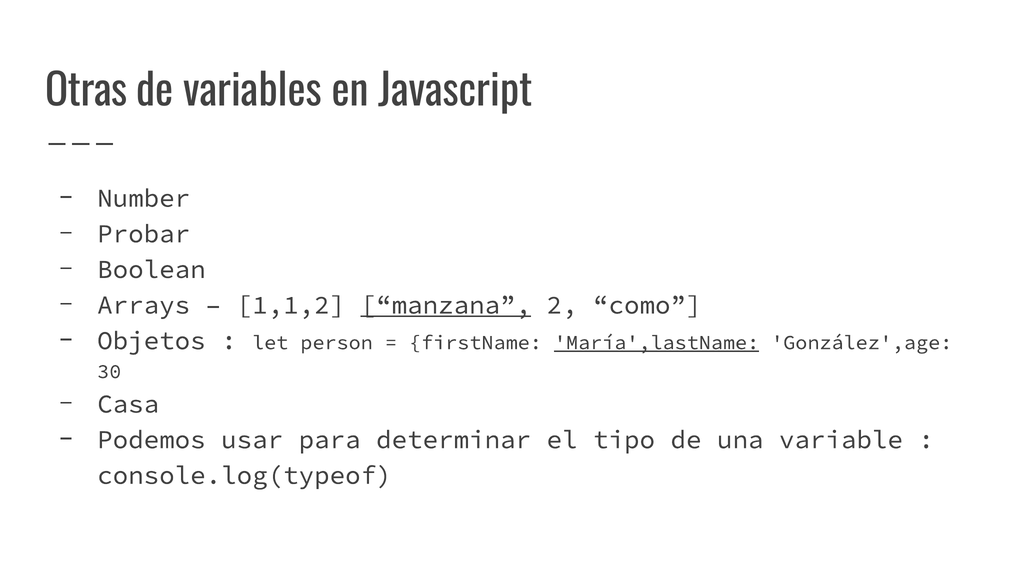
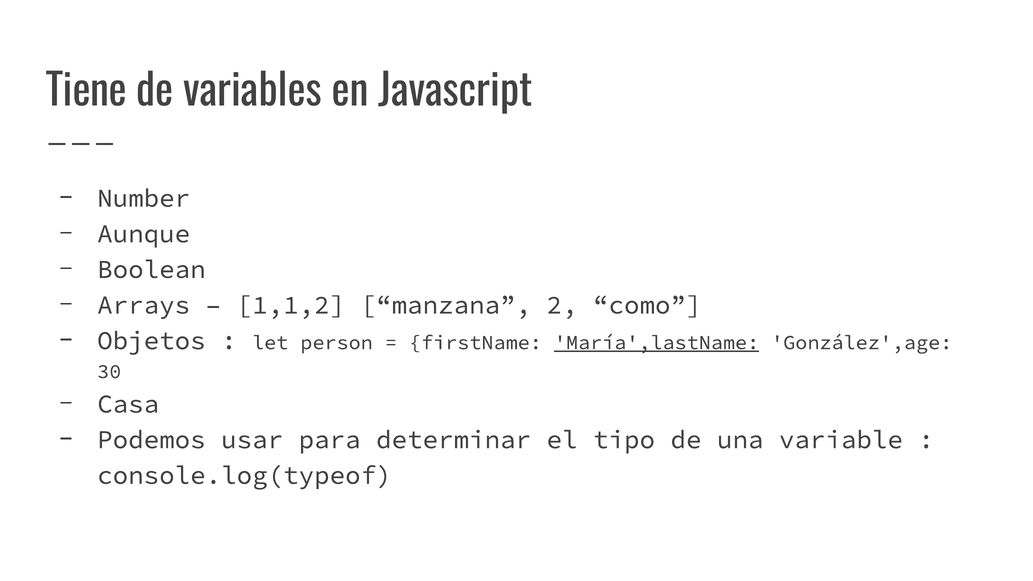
Otras: Otras -> Tiene (86, 92)
Probar: Probar -> Aunque (144, 234)
manzana underline: present -> none (446, 305)
